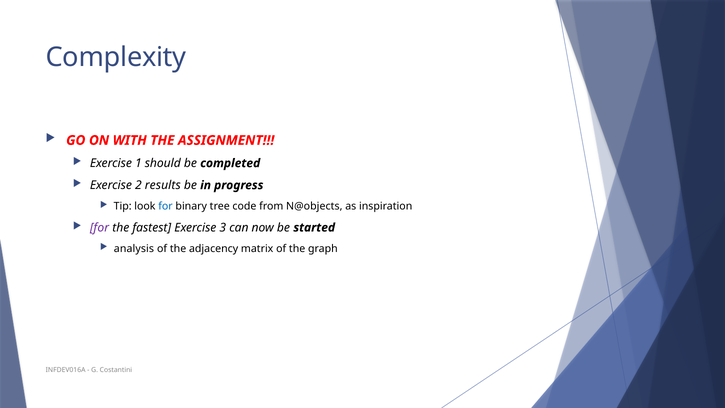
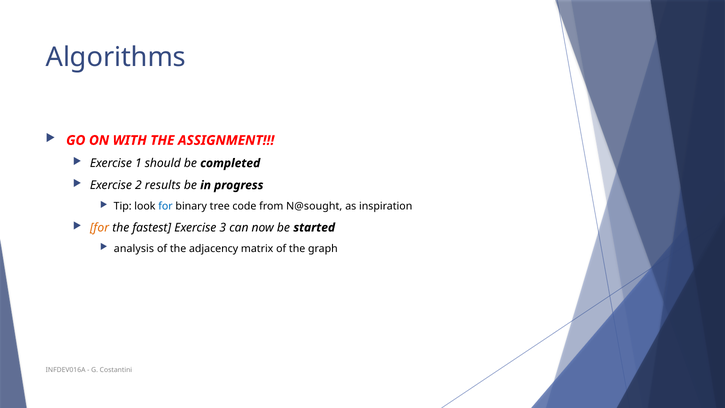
Complexity: Complexity -> Algorithms (116, 57)
N@objects: N@objects -> N@sought (314, 206)
for colour: purple -> orange (100, 227)
